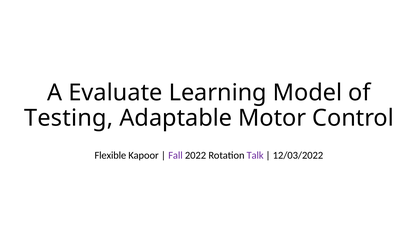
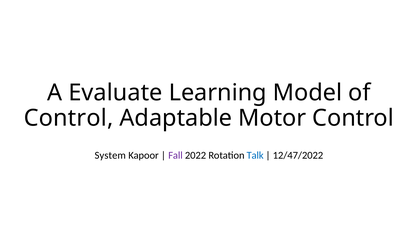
Testing: Testing -> Control (69, 118)
Flexible: Flexible -> System (110, 156)
Talk colour: purple -> blue (255, 156)
12/03/2022: 12/03/2022 -> 12/47/2022 (298, 156)
